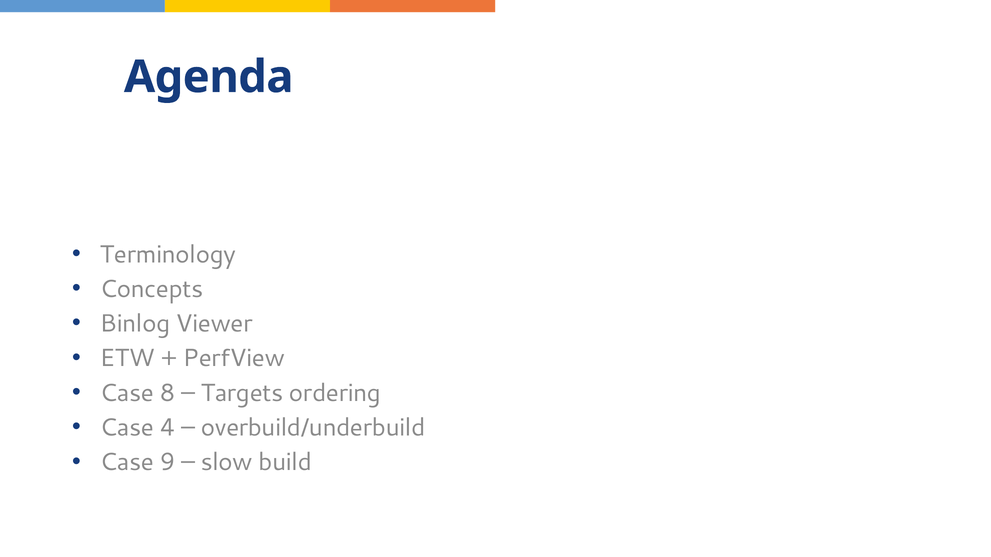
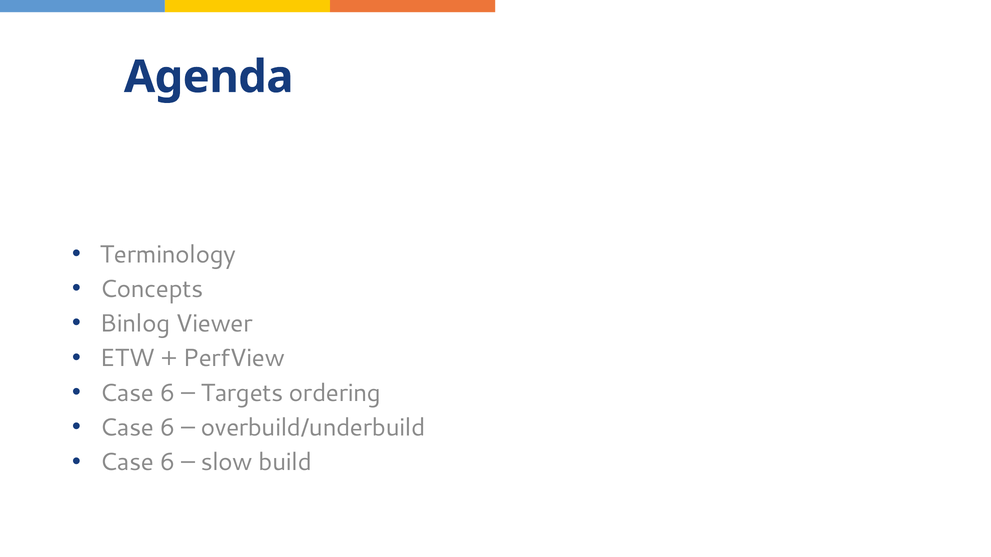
8: 8 -> 6 (168, 393)
4: 4 -> 6 (168, 428)
9: 9 -> 6 (168, 463)
